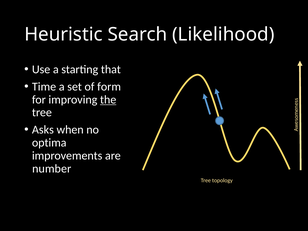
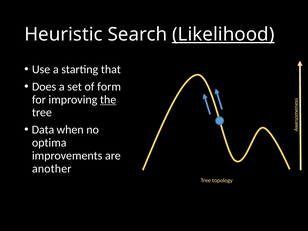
Likelihood underline: none -> present (223, 34)
Time: Time -> Does (44, 87)
Asks: Asks -> Data (43, 130)
number: number -> another (52, 169)
